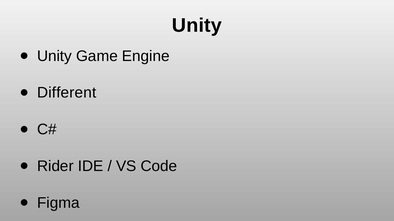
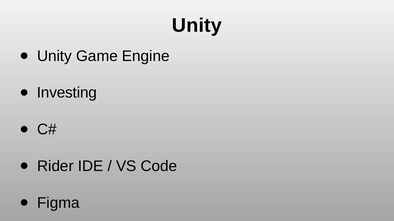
Different: Different -> Investing (67, 93)
